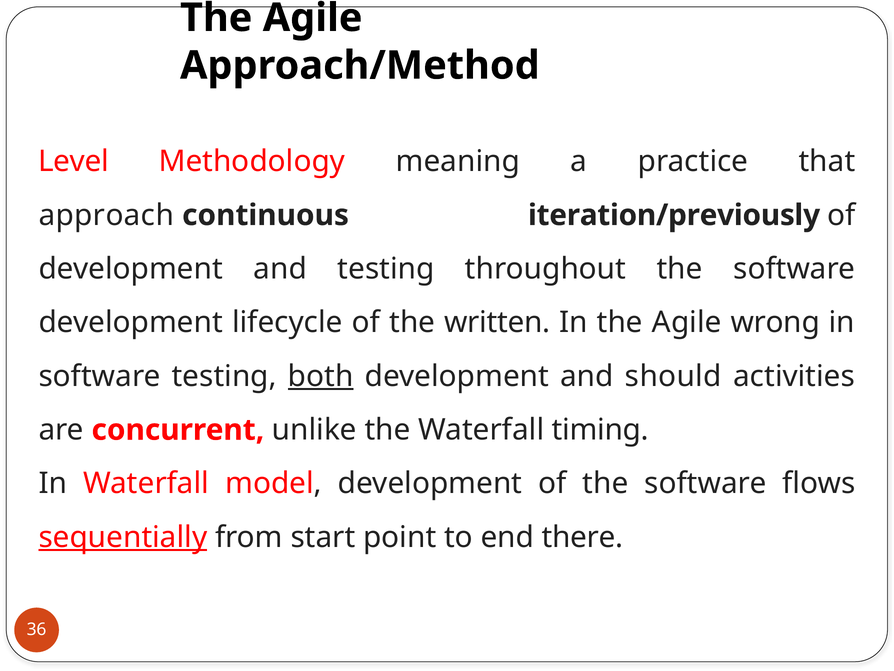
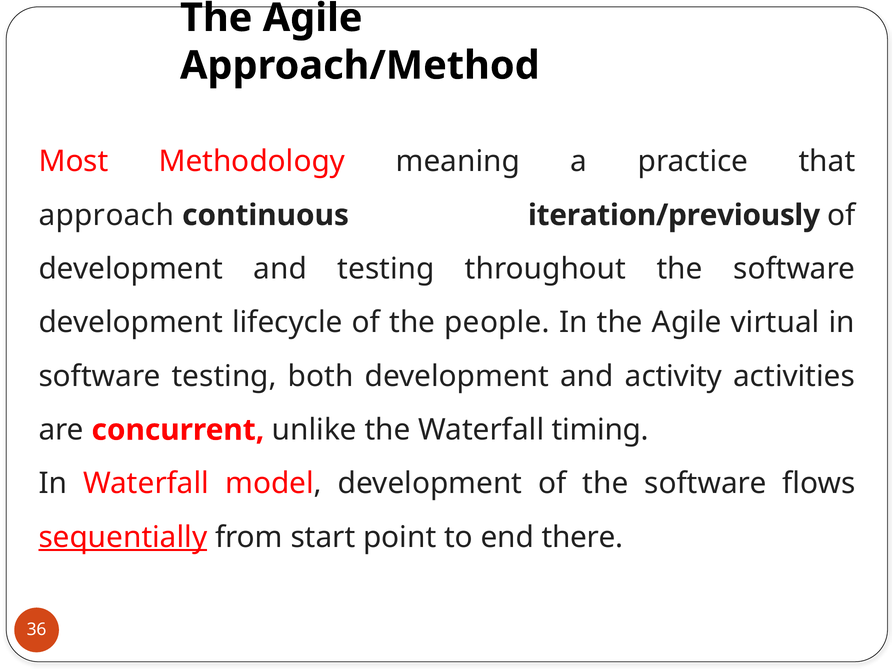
Level: Level -> Most (73, 161)
written: written -> people (497, 322)
wrong: wrong -> virtual (775, 322)
both underline: present -> none (321, 376)
should: should -> activity (674, 376)
